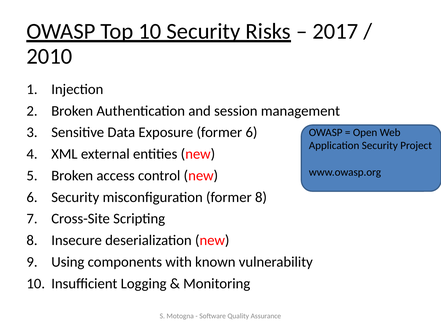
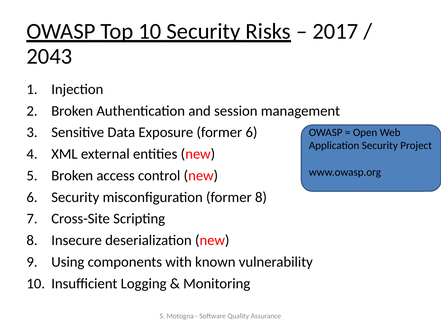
2010: 2010 -> 2043 (49, 56)
